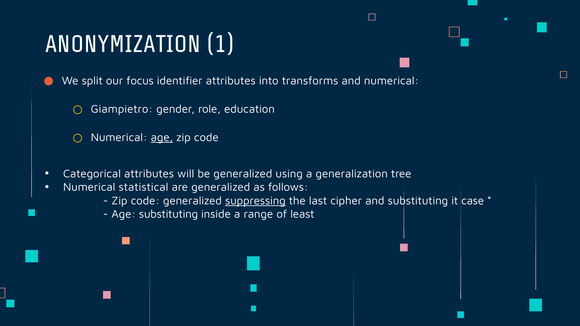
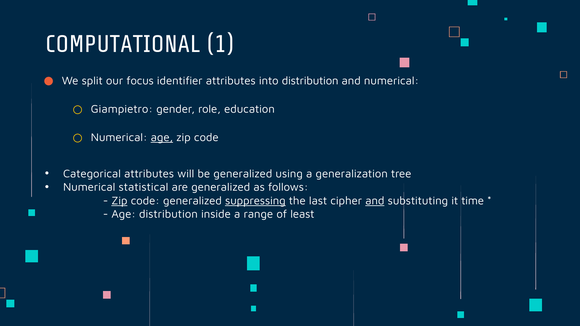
ANONYMIZATION: ANONYMIZATION -> COMPUTATIONAL (123, 44)
into transforms: transforms -> distribution (310, 81)
Zip underline: none -> present (119, 201)
and underline: none -> present (375, 201)
case: case -> time (473, 201)
Age substituting: substituting -> distribution (168, 214)
